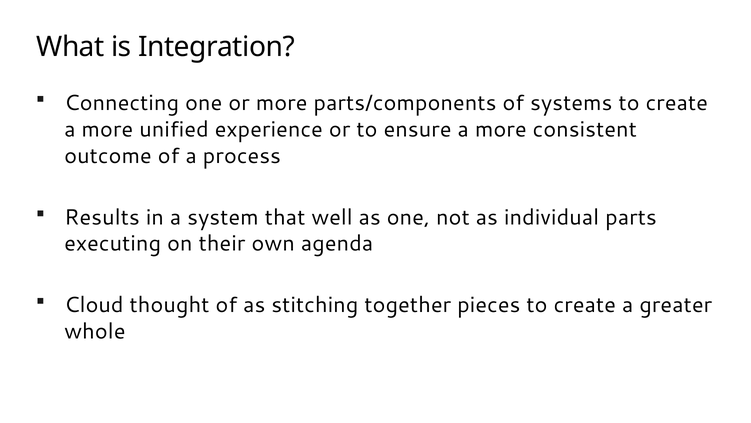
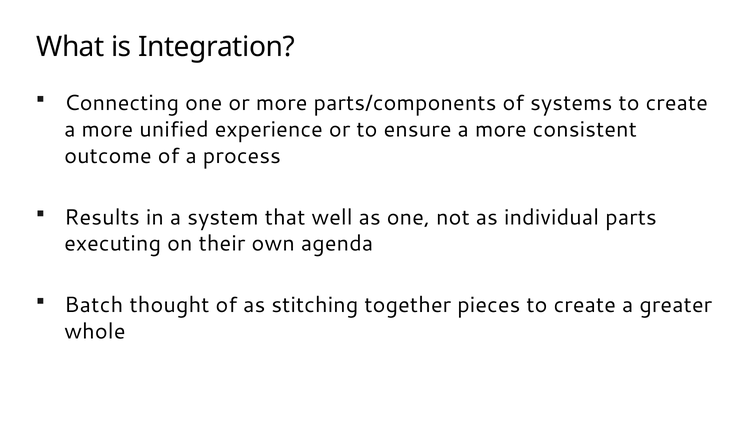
Cloud: Cloud -> Batch (94, 305)
